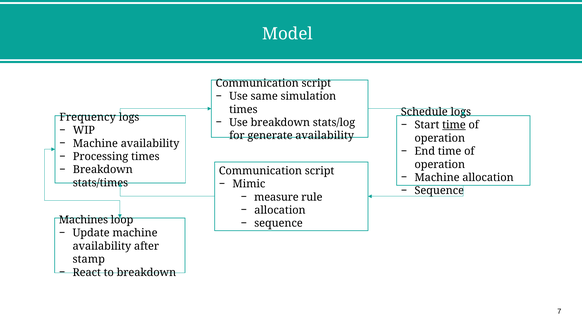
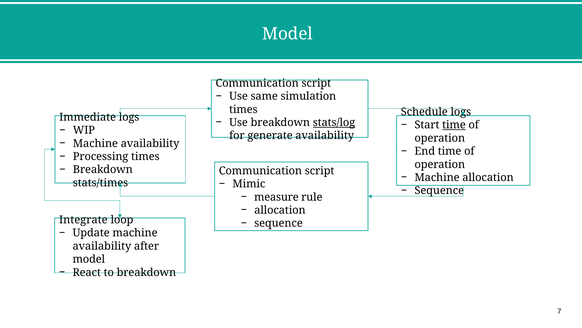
Frequency: Frequency -> Immediate (88, 117)
stats/log underline: none -> present (334, 122)
Machines: Machines -> Integrate (83, 220)
stamp: stamp -> model (89, 259)
